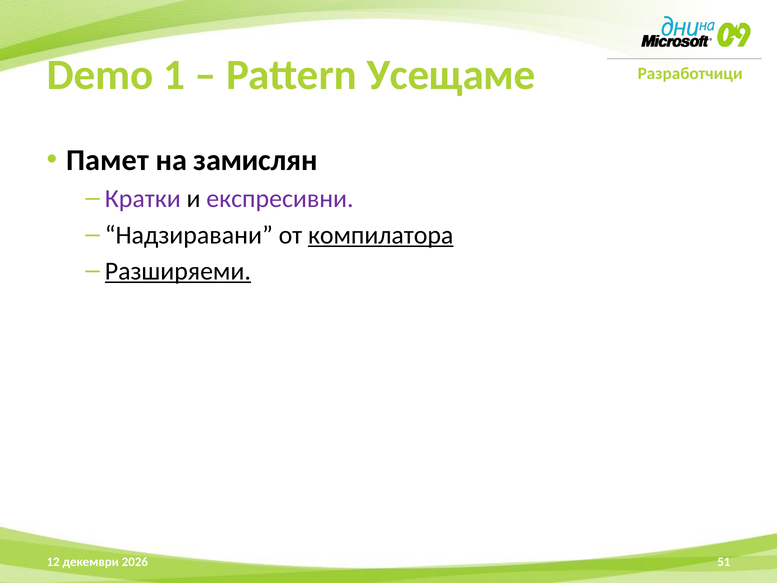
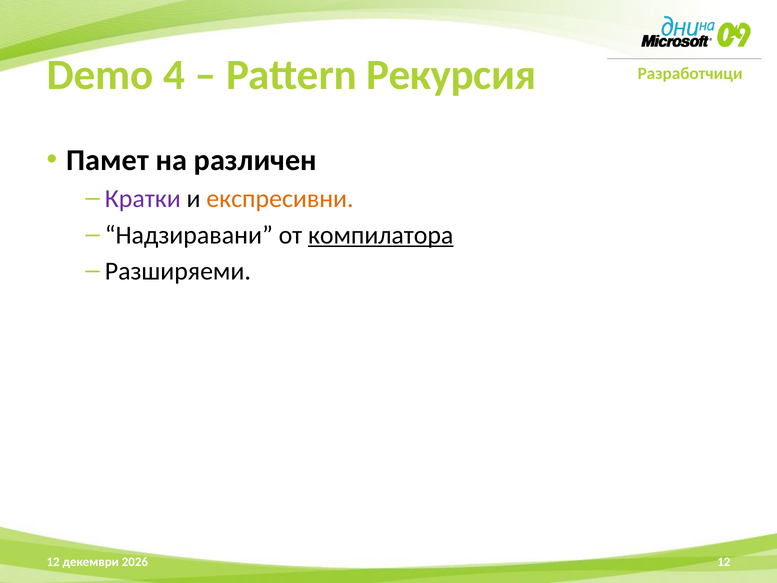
1: 1 -> 4 (174, 75)
Усещаме: Усещаме -> Рекурсия (451, 75)
замислян: замислян -> различен (255, 160)
експресивни colour: purple -> orange (280, 199)
Разширяеми underline: present -> none (178, 271)
51: 51 -> 12 (724, 562)
